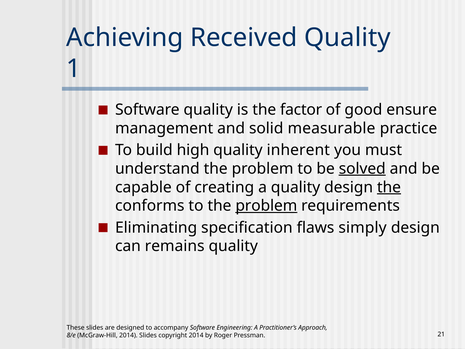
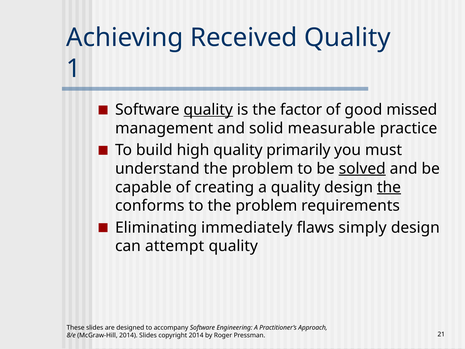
quality underline: none -> present (208, 110)
ensure: ensure -> missed (412, 110)
inherent: inherent -> primarily (298, 150)
problem underline: present -> none (266, 206)
specification: specification -> immediately (247, 227)
remains: remains -> attempt (175, 246)
